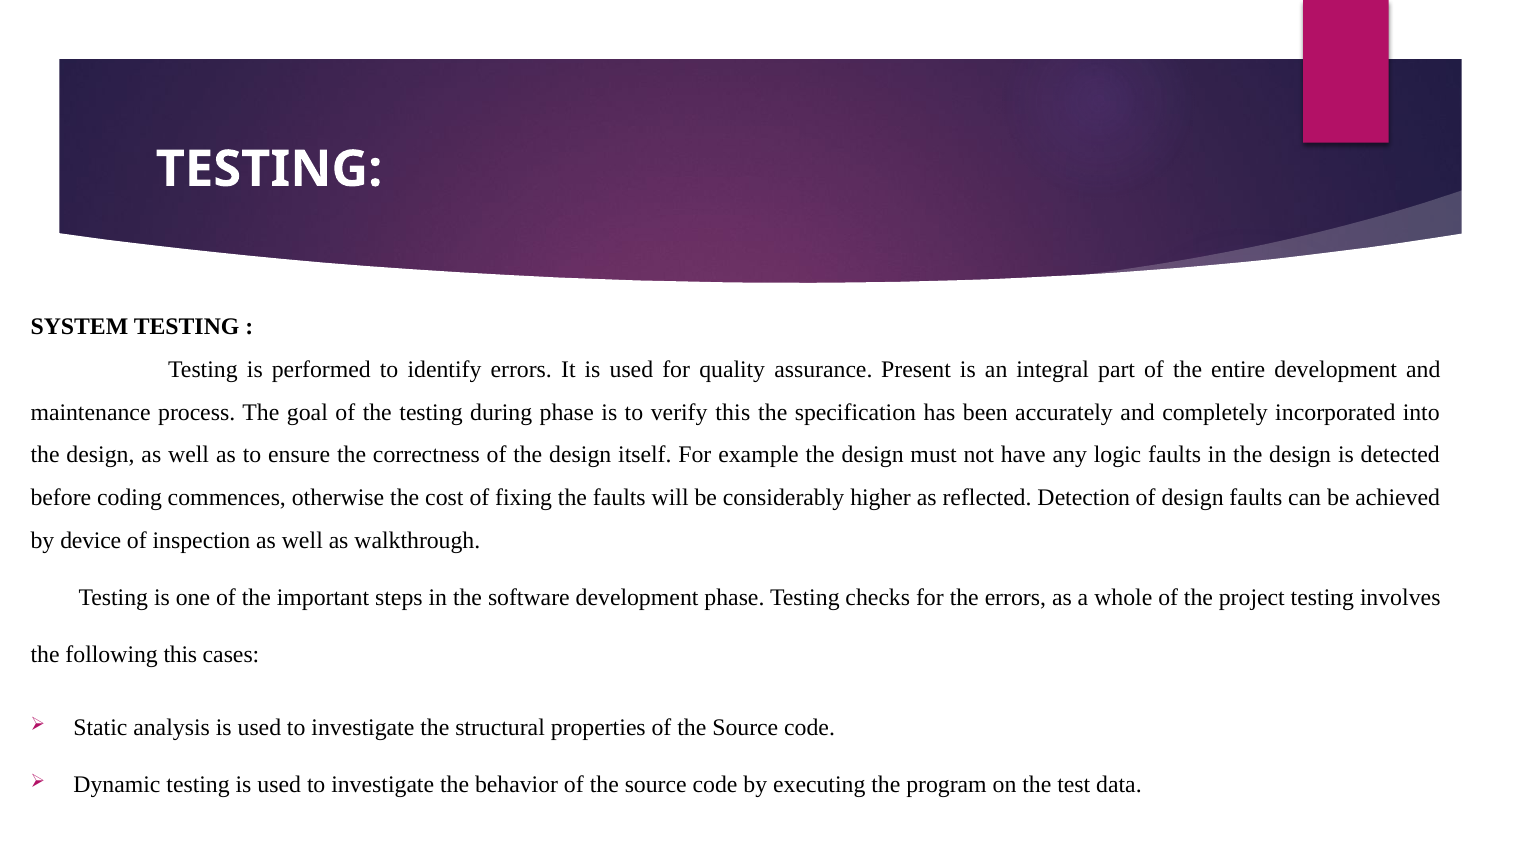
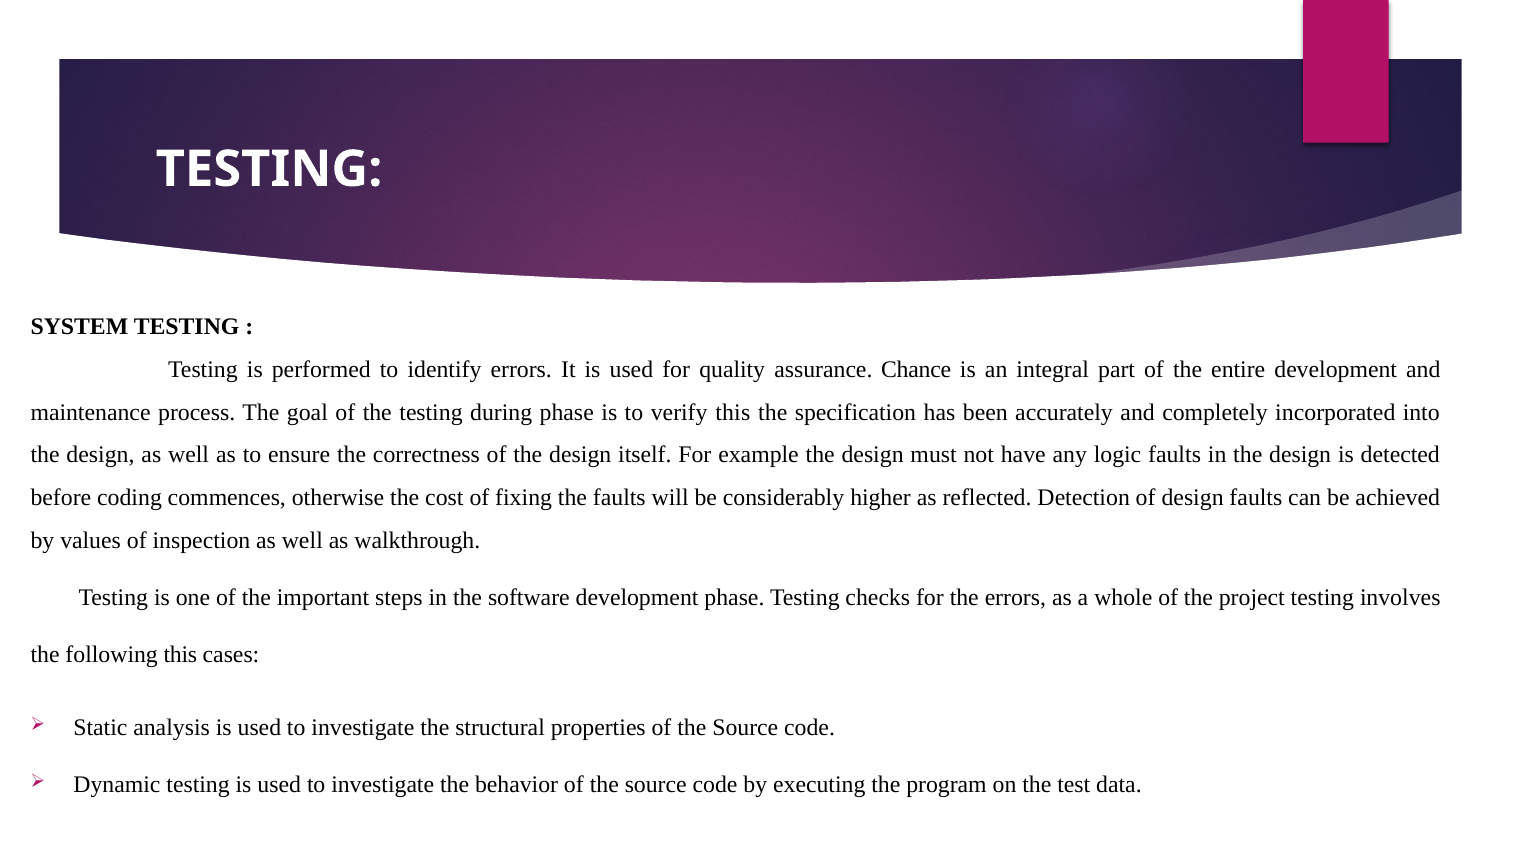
Present: Present -> Chance (916, 369)
device: device -> values (91, 541)
